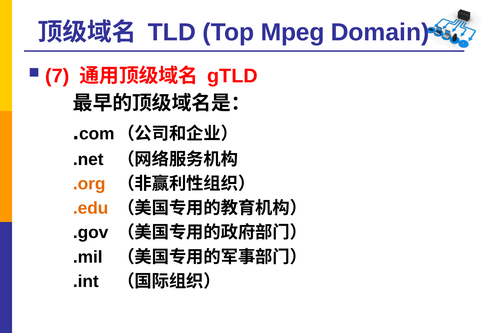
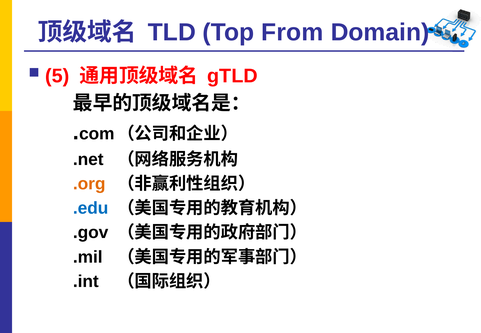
Mpeg: Mpeg -> From (292, 32)
7: 7 -> 5 (57, 76)
.edu colour: orange -> blue (91, 208)
